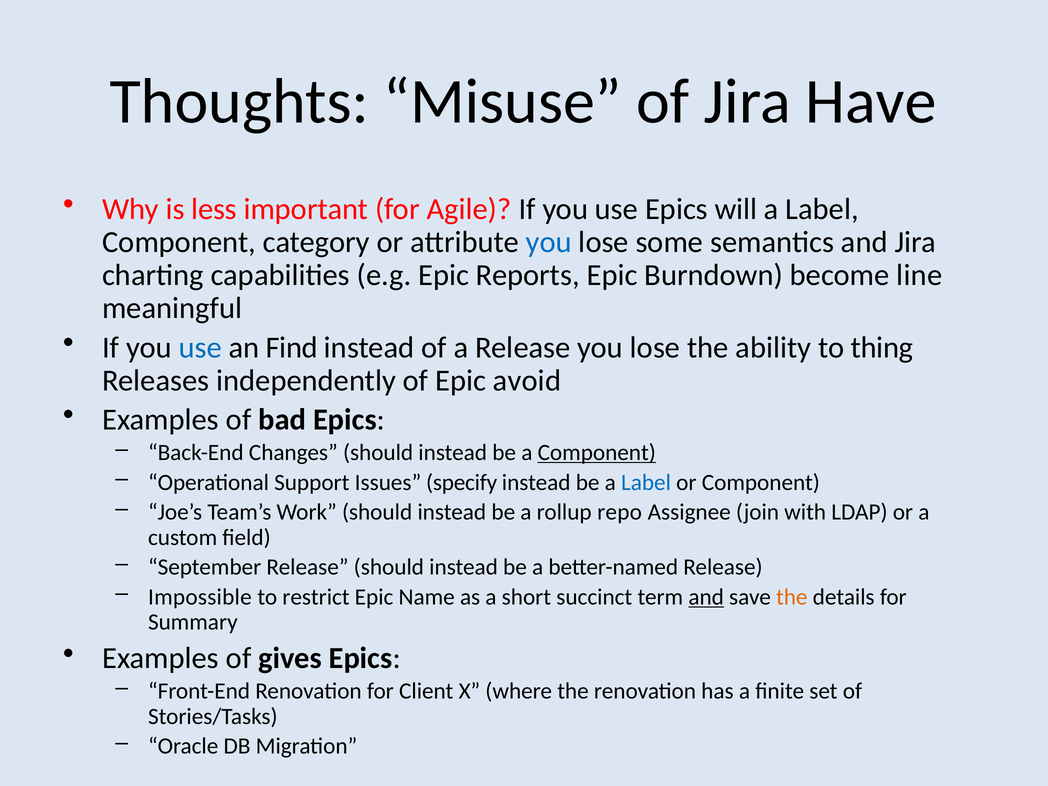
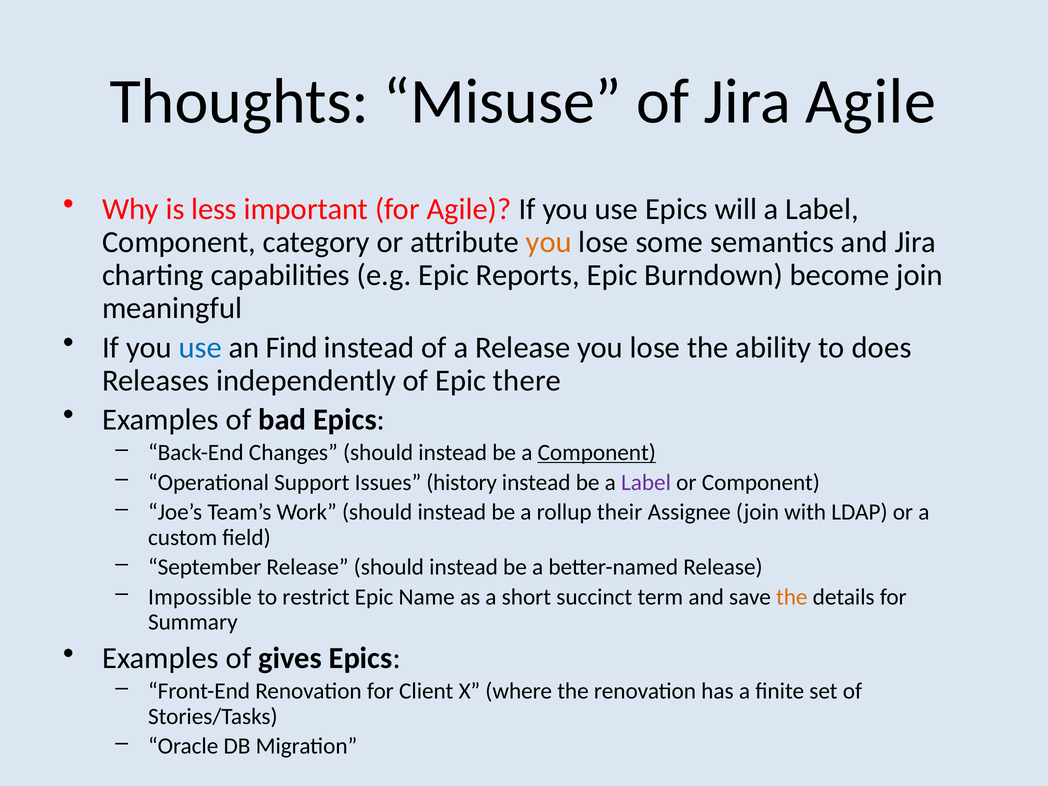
Jira Have: Have -> Agile (871, 101)
you colour: blue -> orange (549, 242)
become line: line -> join (920, 275)
thing: thing -> does (882, 347)
avoid: avoid -> there (527, 380)
specify: specify -> history (462, 482)
Label colour: blue -> purple (646, 482)
repo: repo -> their (620, 512)
and underline: present -> none (706, 597)
